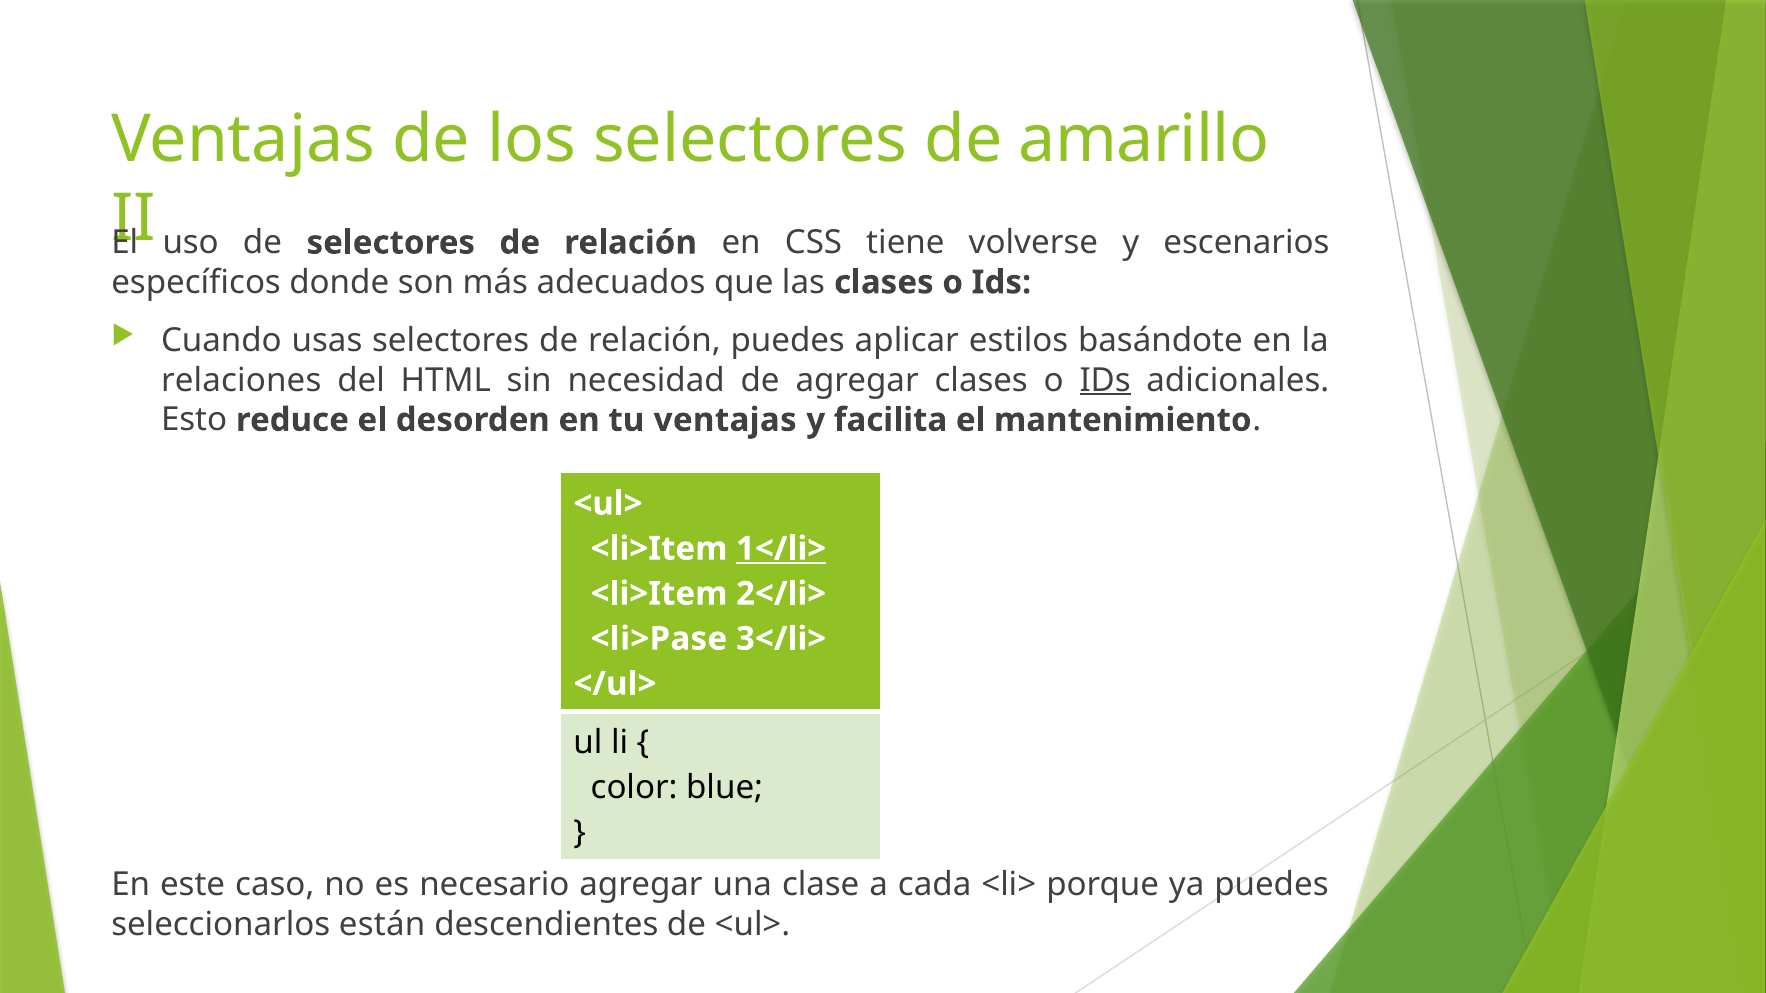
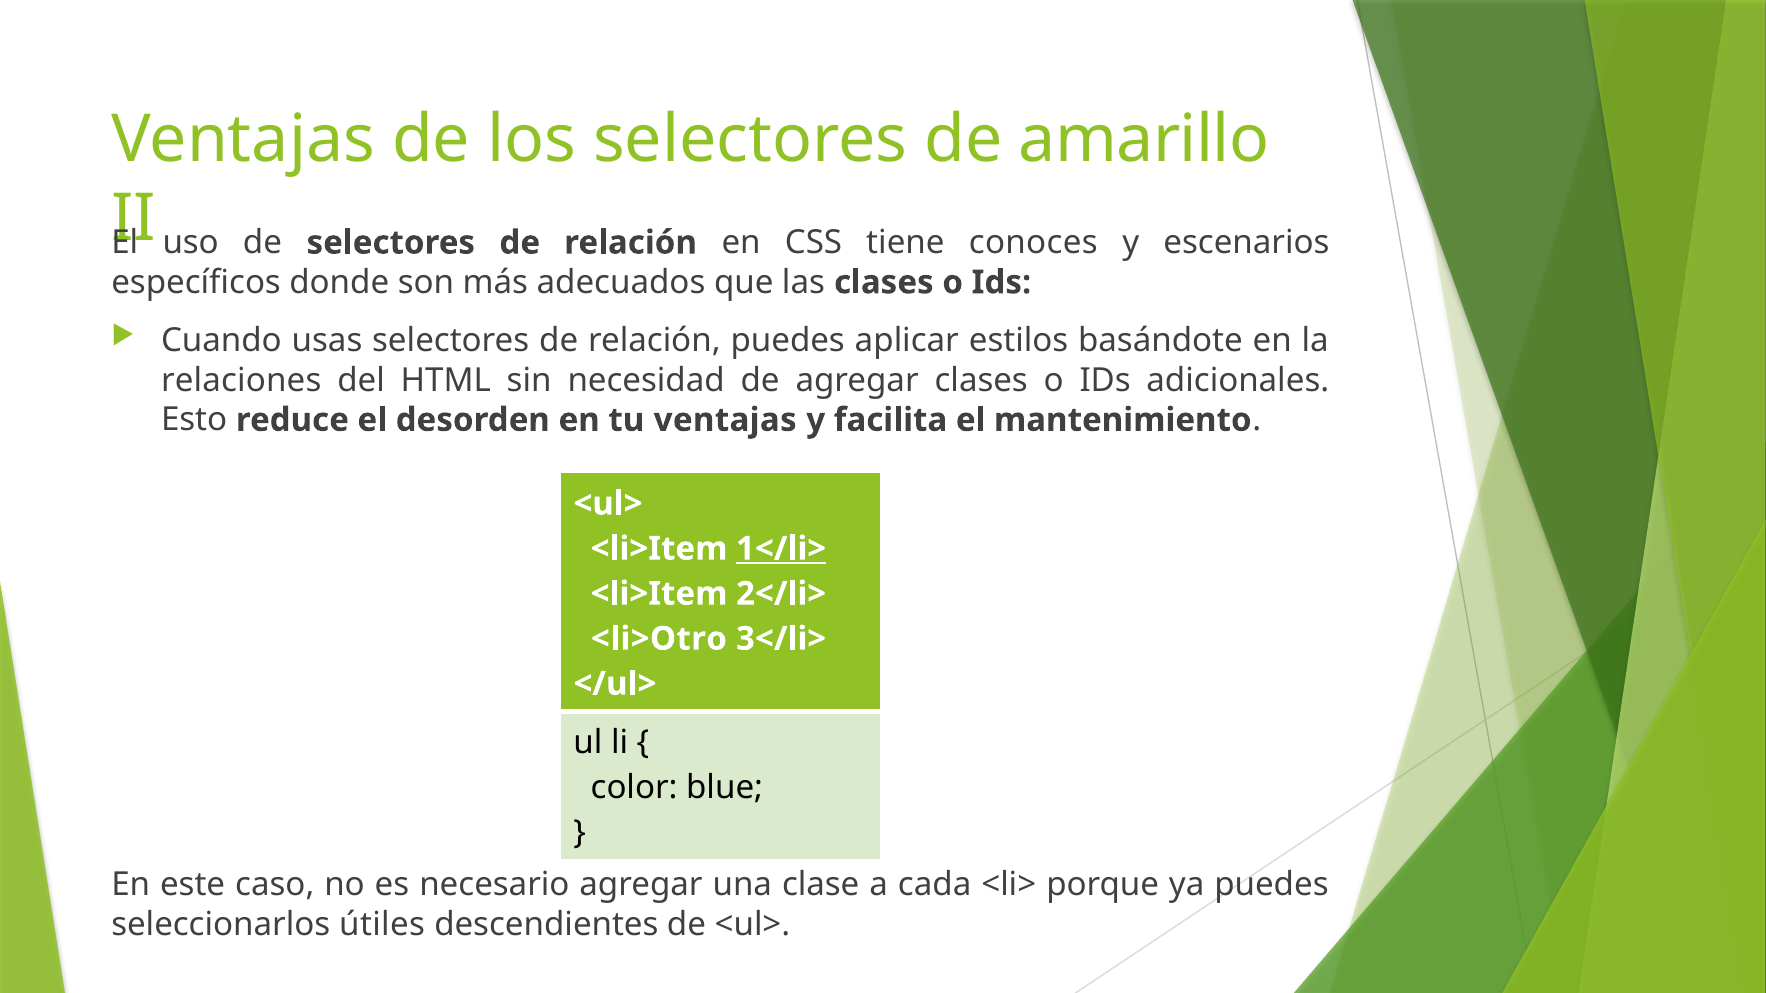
volverse: volverse -> conoces (1033, 243)
IDs underline: present -> none (1105, 380)
<li>Pase: <li>Pase -> <li>Otro (659, 639)
están: están -> útiles (382, 925)
